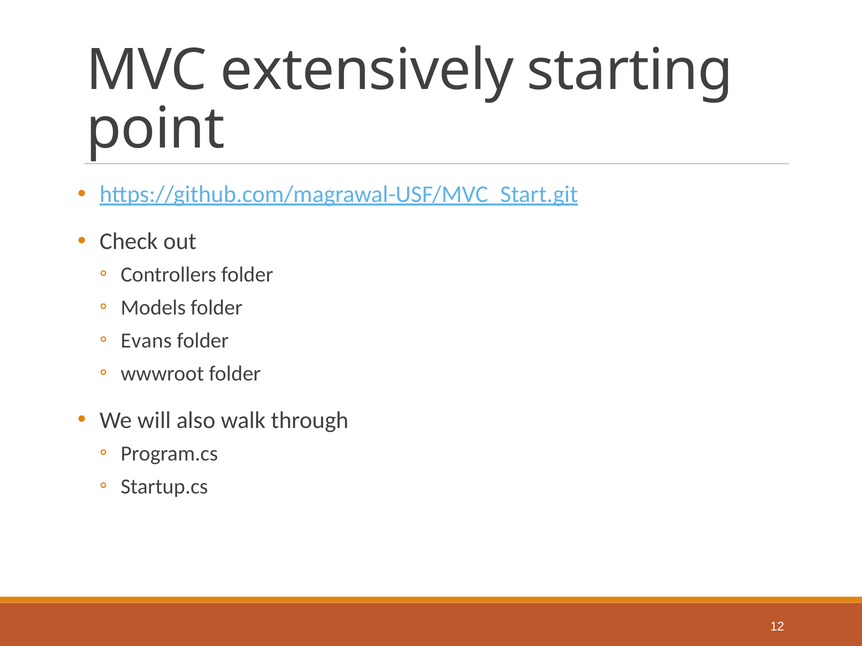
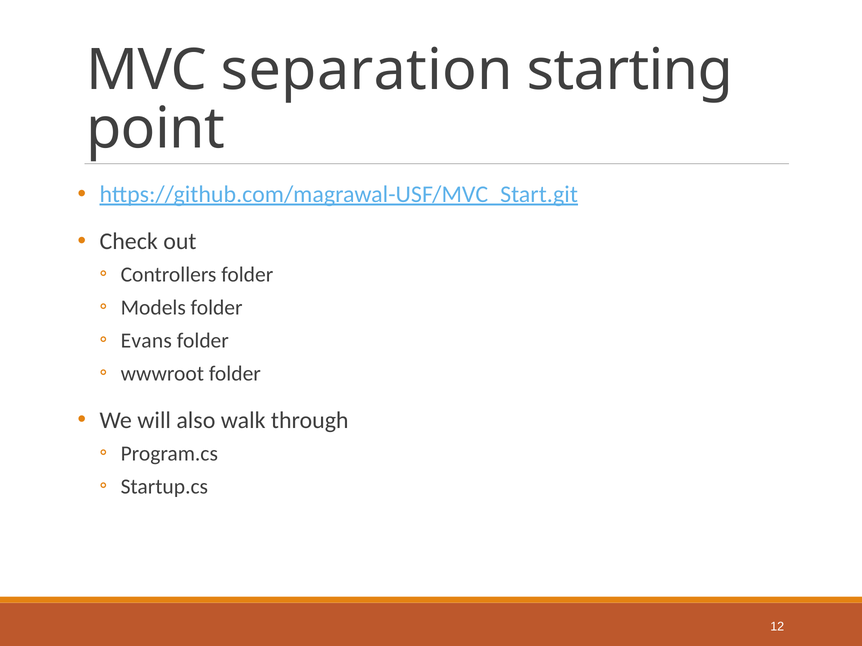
extensively: extensively -> separation (367, 70)
